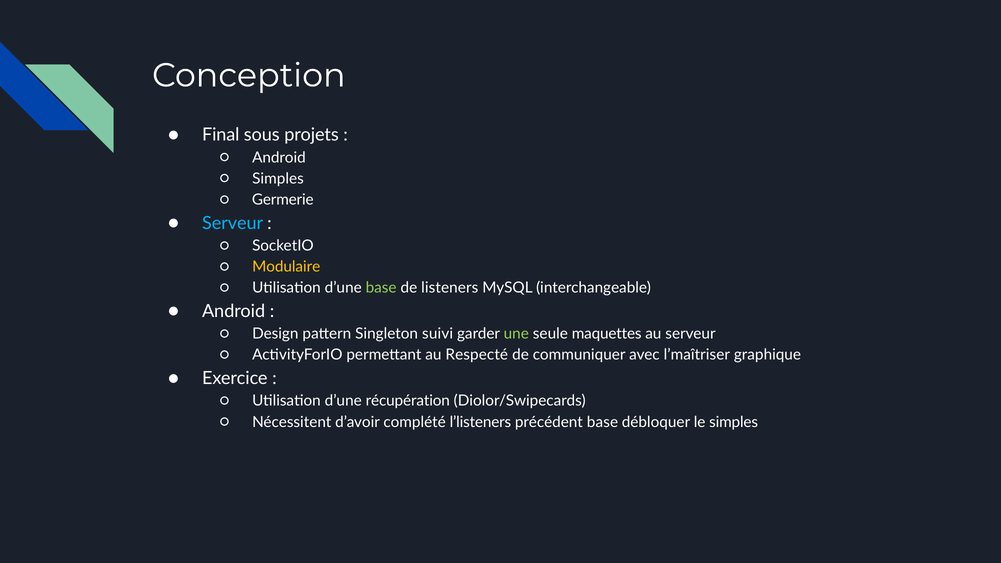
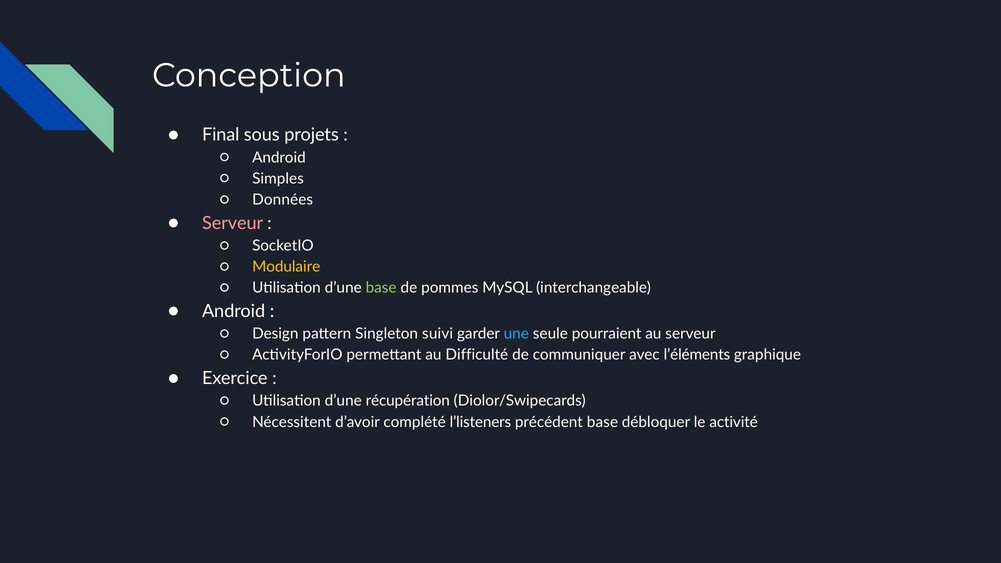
Germerie: Germerie -> Données (283, 200)
Serveur colour: light blue -> pink (233, 223)
listeners: listeners -> pommes (450, 288)
une colour: light green -> light blue (516, 334)
maquettes: maquettes -> pourraient (607, 334)
Respecté: Respecté -> Difficulté (477, 355)
l’maîtriser: l’maîtriser -> l’éléments (697, 355)
le simples: simples -> activité (734, 422)
